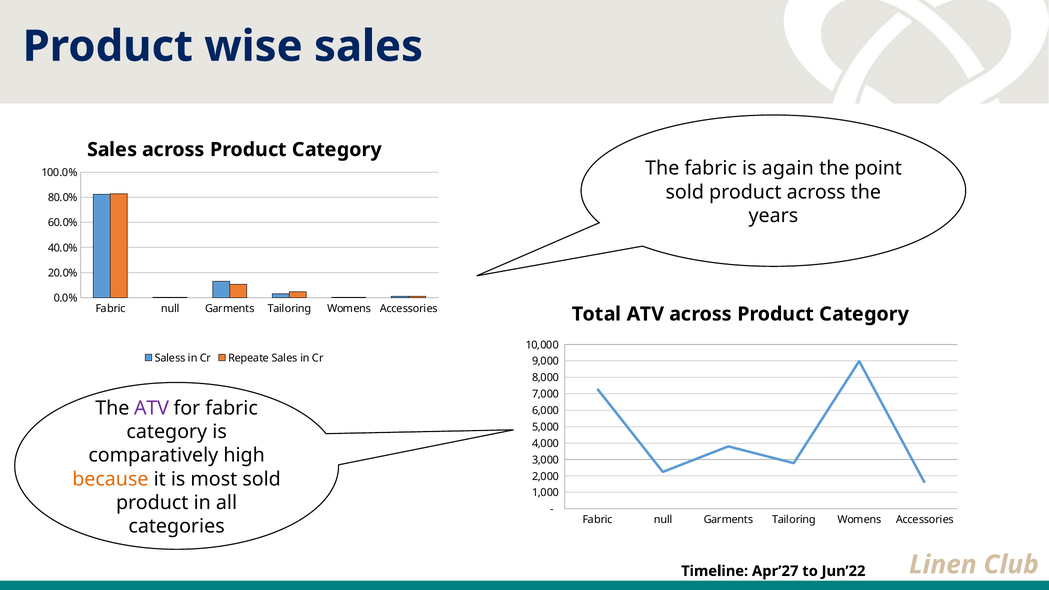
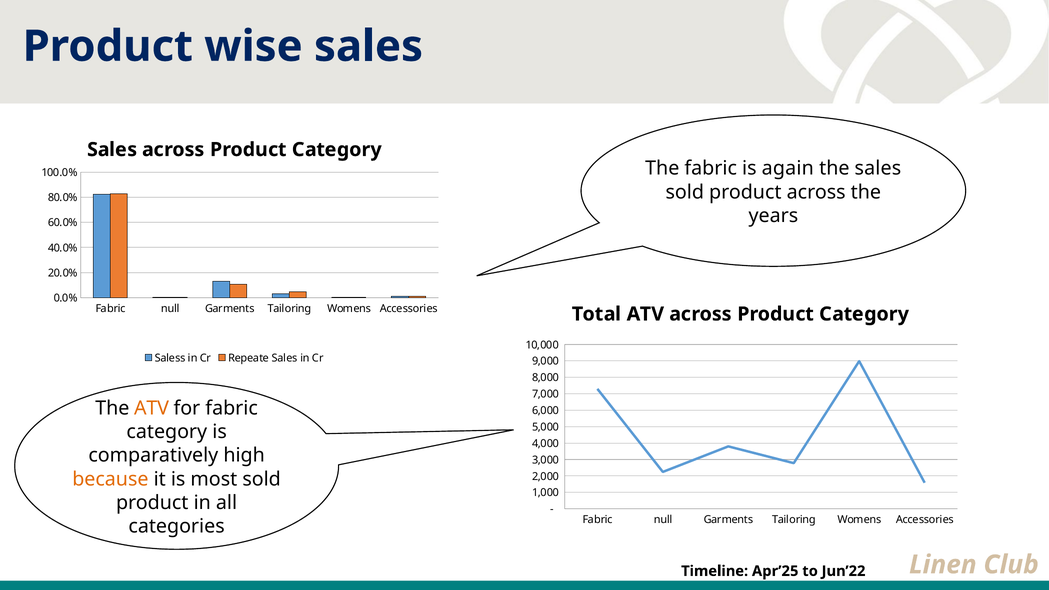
the point: point -> sales (878, 168)
ATV colour: purple -> orange (152, 408)
Apr’27: Apr’27 -> Apr’25 (775, 571)
